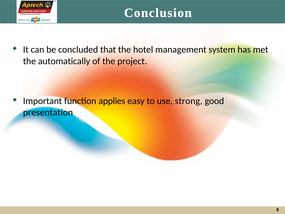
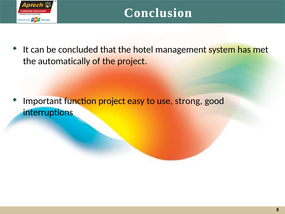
function applies: applies -> project (112, 101)
presentation: presentation -> interruptions (48, 112)
